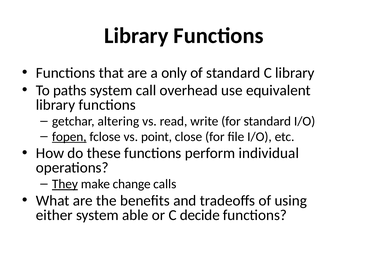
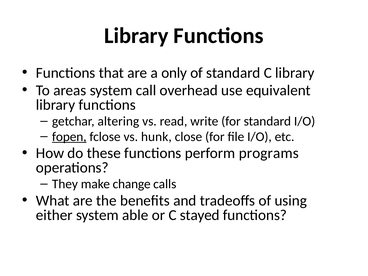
paths: paths -> areas (70, 90)
point: point -> hunk (156, 137)
individual: individual -> programs (269, 153)
They underline: present -> none (65, 184)
decide: decide -> stayed (200, 215)
